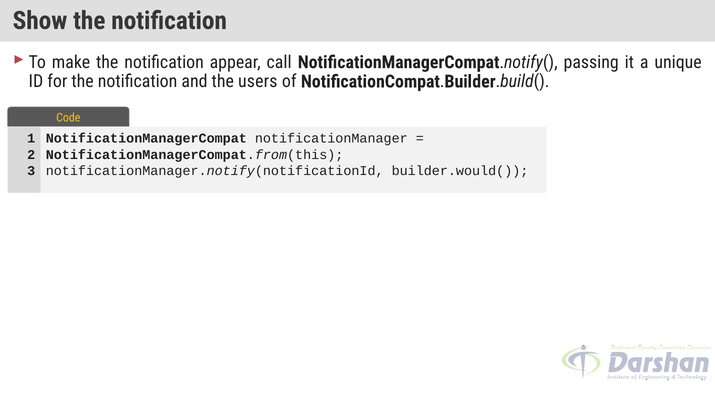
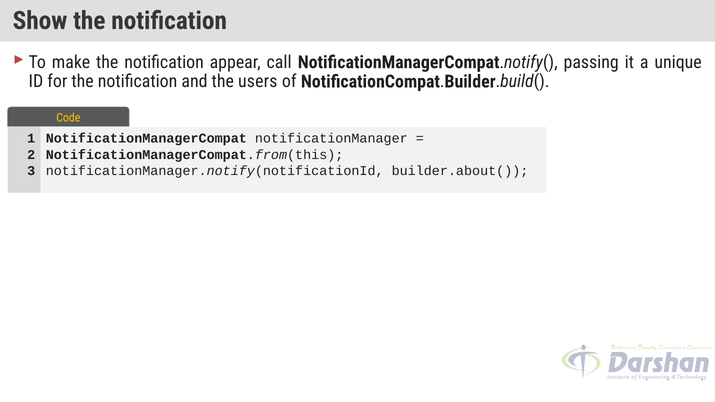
builder.would(: builder.would( -> builder.about( (460, 171)
